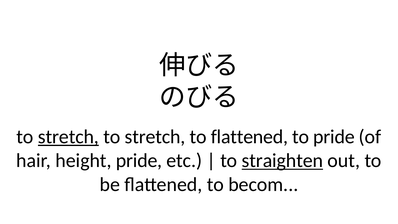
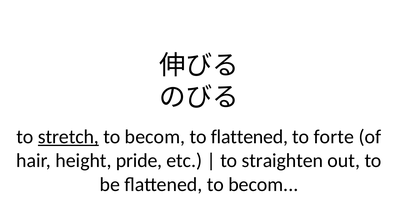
stretch: stretch -> becom (155, 137)
to pride: pride -> forte (334, 137)
straighten underline: present -> none (282, 161)
